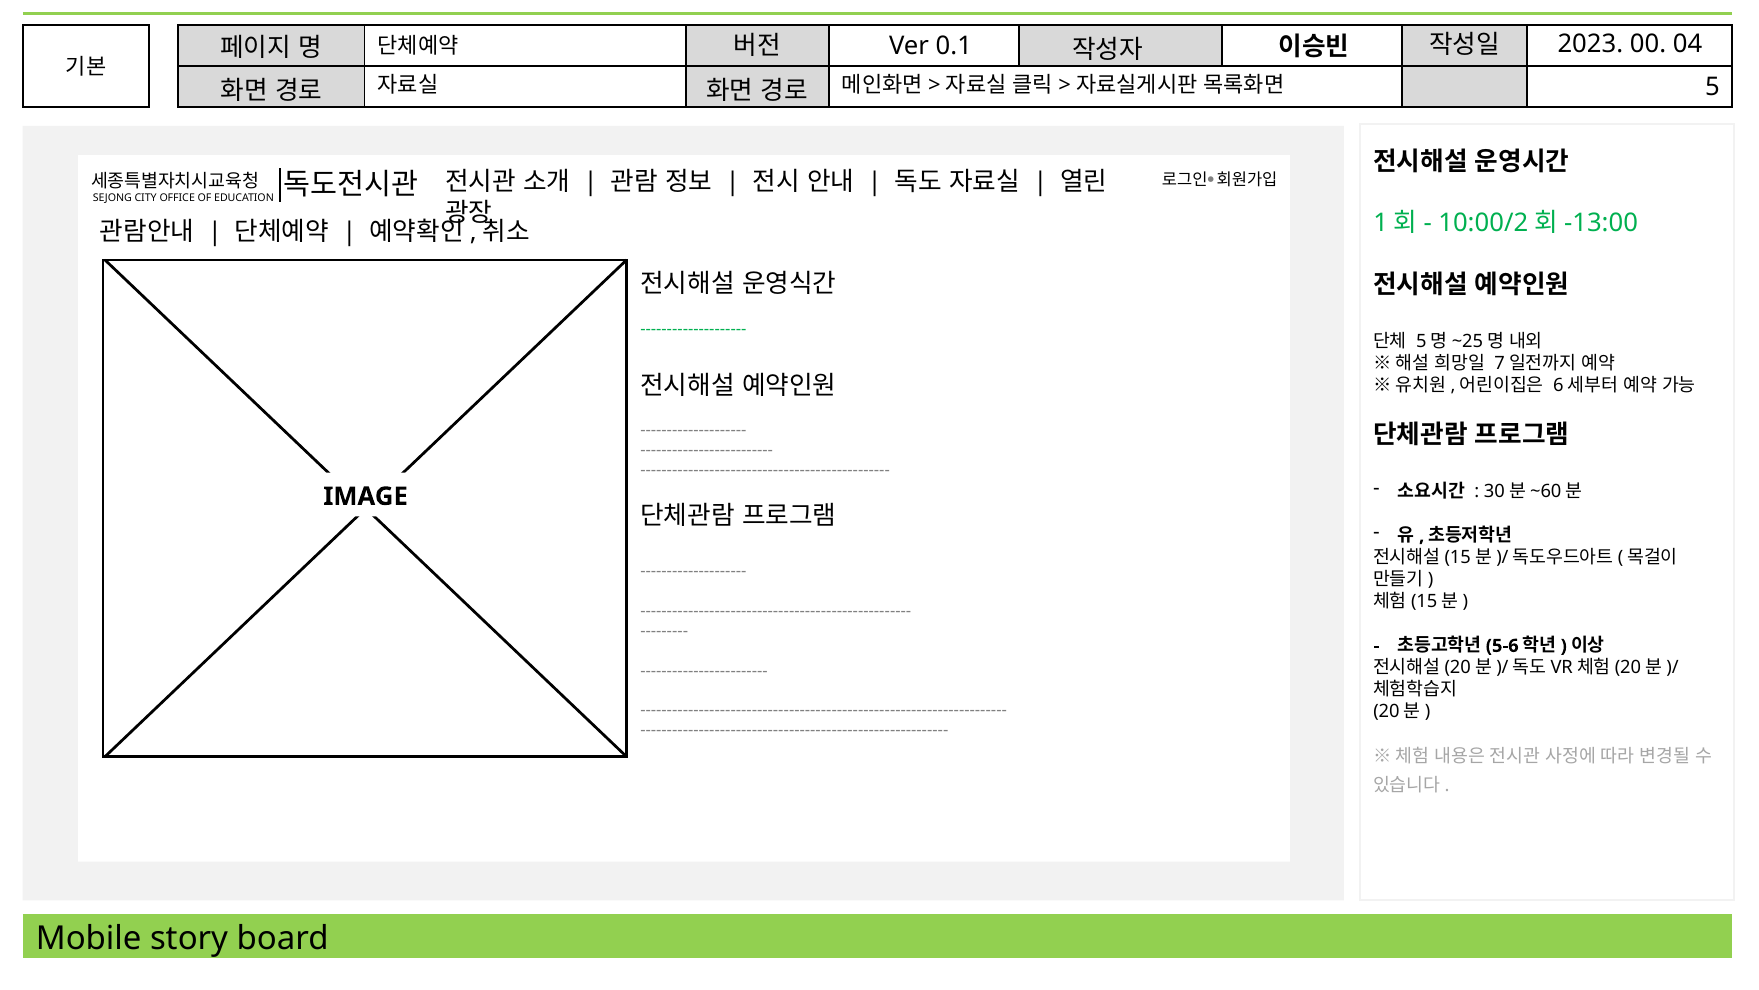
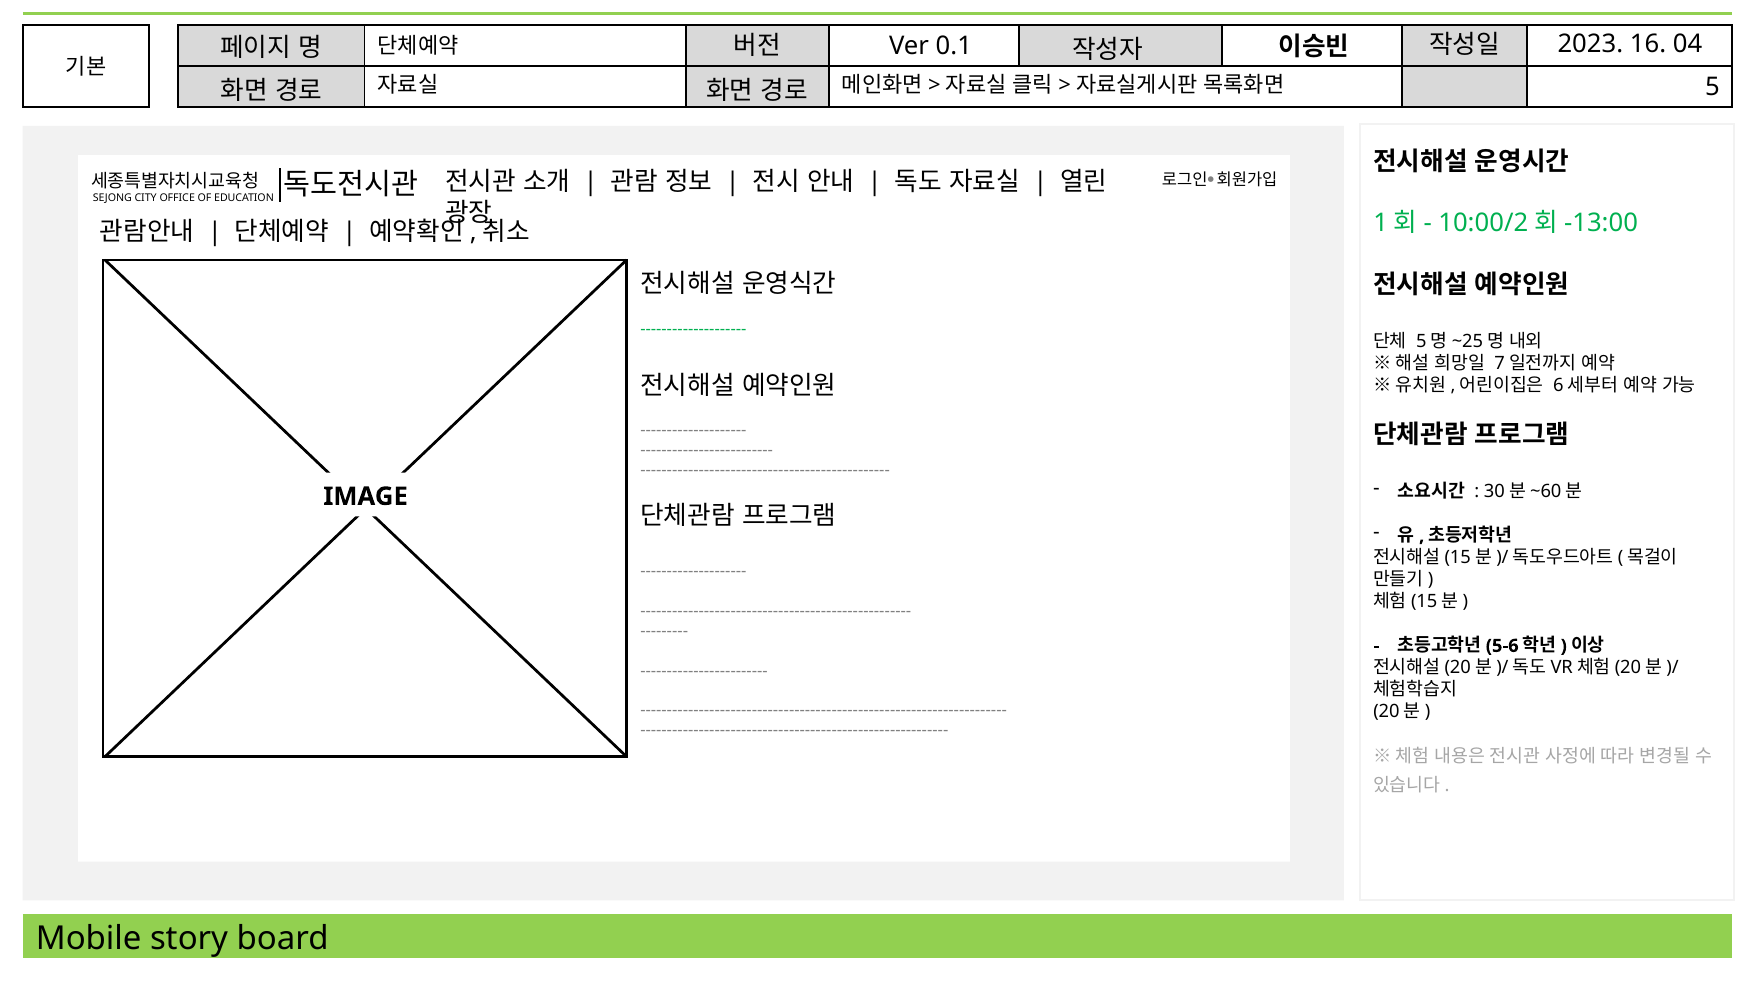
00: 00 -> 16 (1648, 44)
